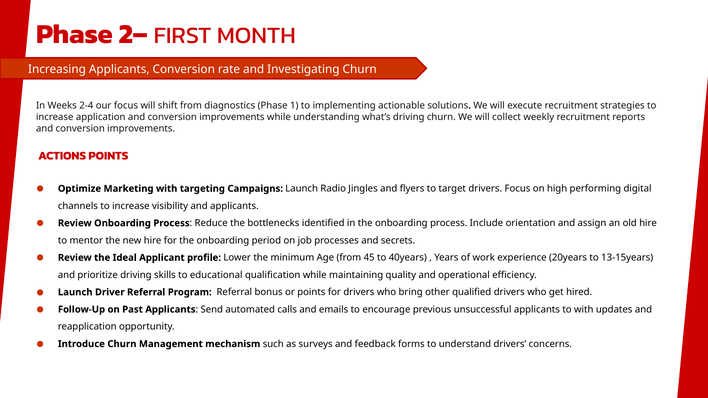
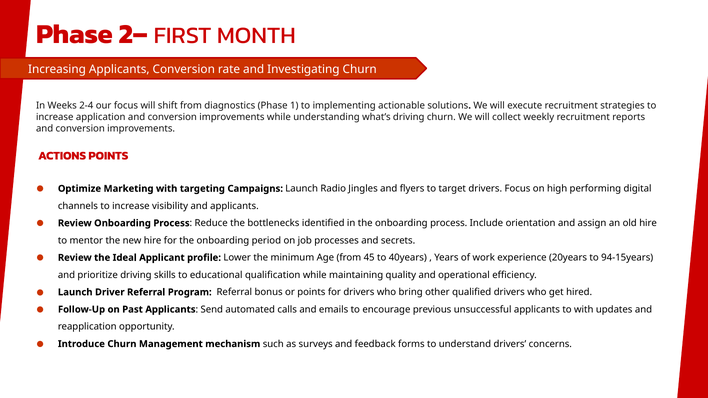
13-15years: 13-15years -> 94-15years (627, 258)
